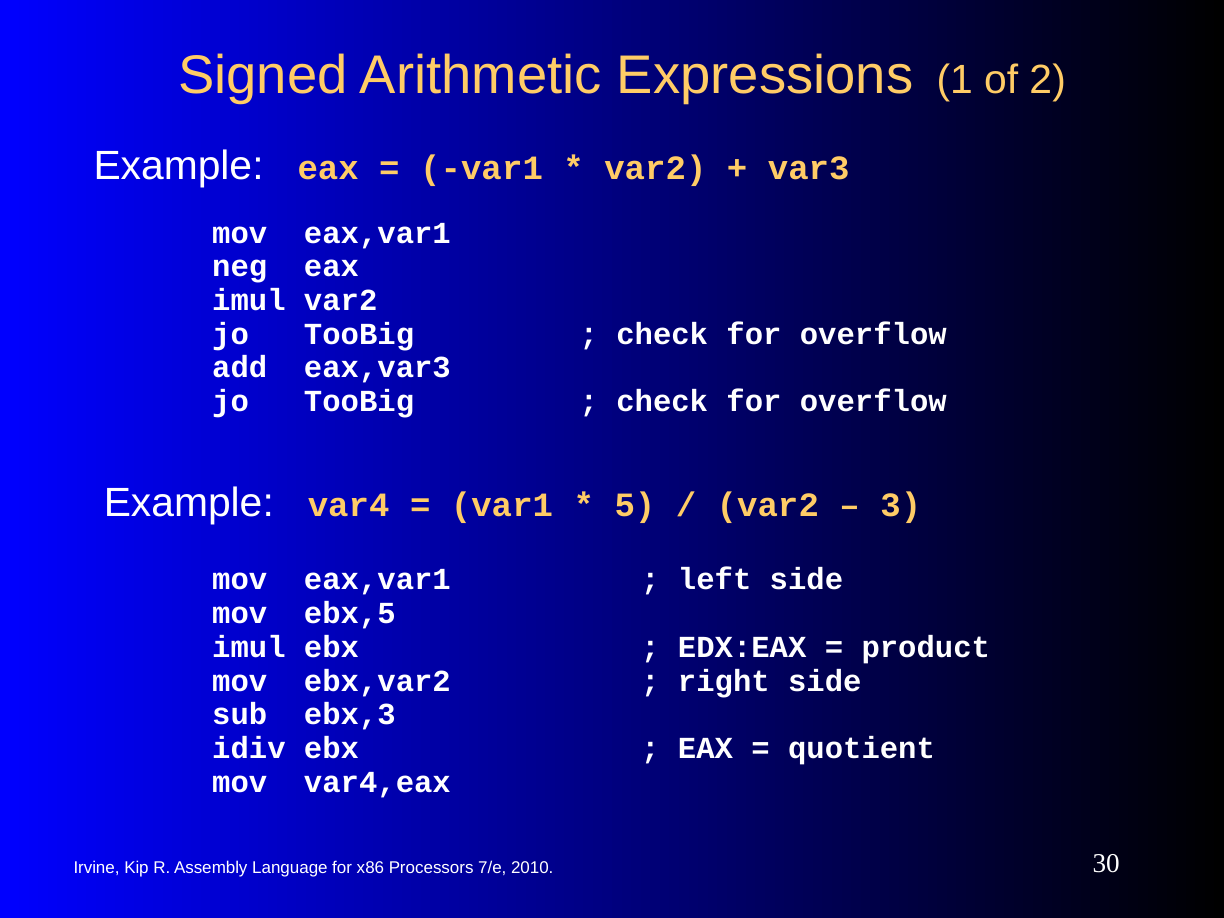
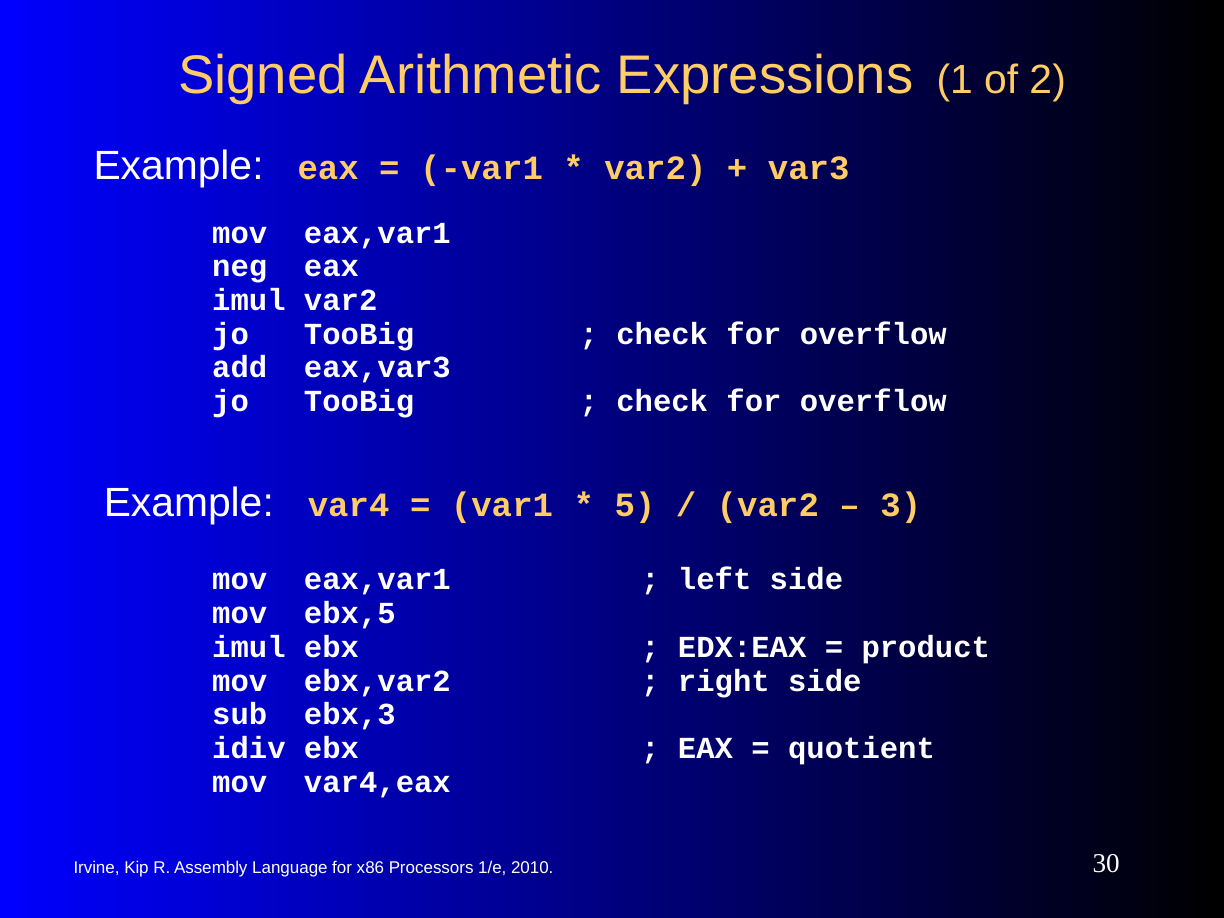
7/e: 7/e -> 1/e (492, 868)
